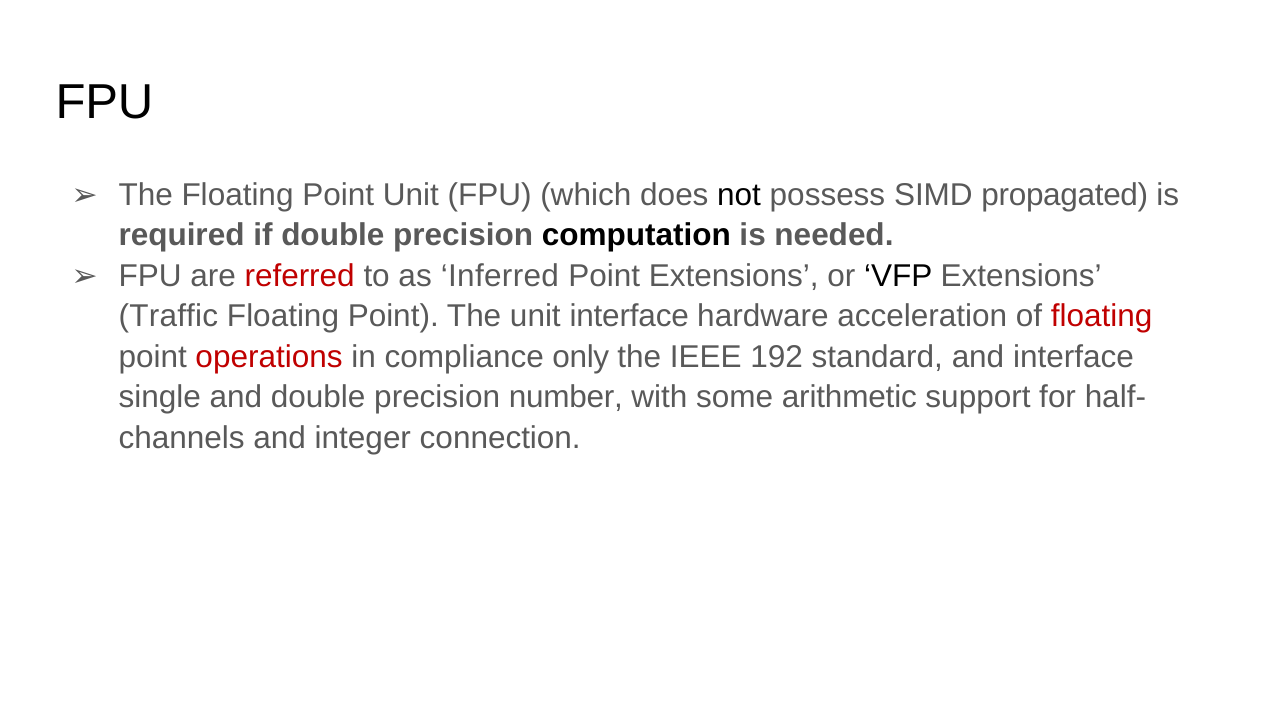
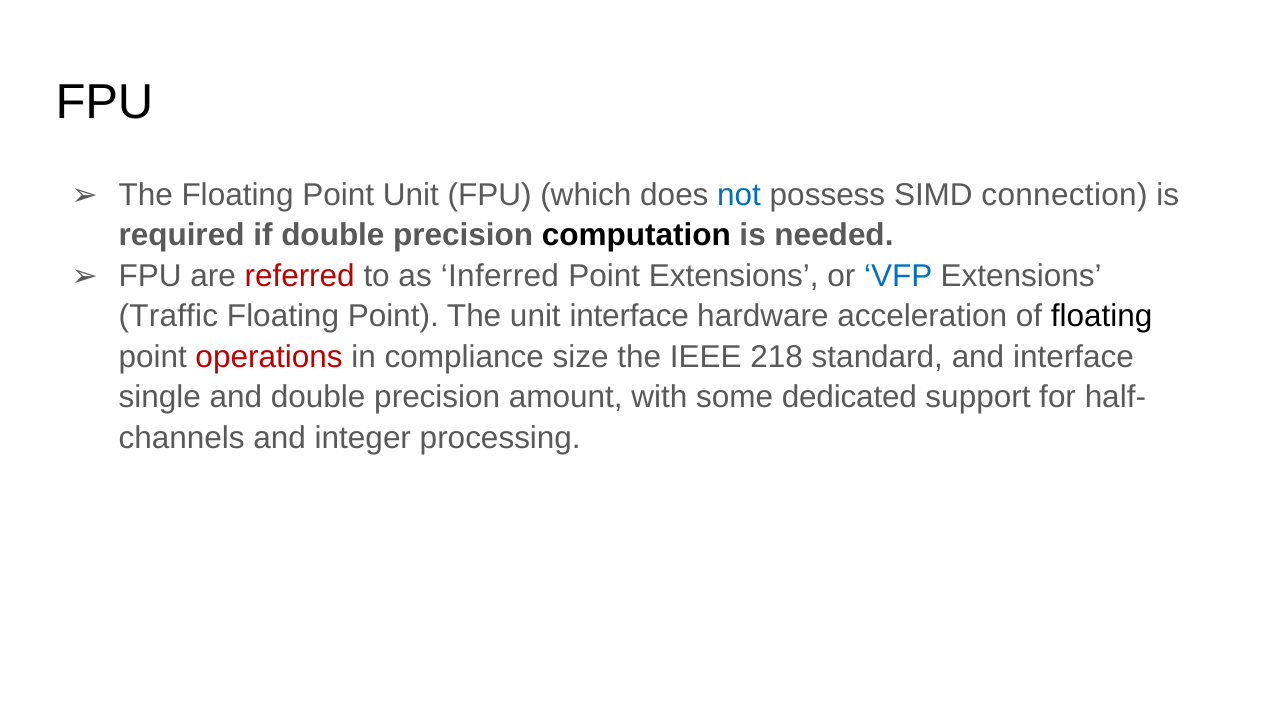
not colour: black -> blue (739, 195)
propagated: propagated -> connection (1064, 195)
VFP colour: black -> blue (898, 276)
floating colour: red -> black (1102, 317)
only: only -> size (581, 357)
192: 192 -> 218 (777, 357)
number: number -> amount (566, 398)
arithmetic: arithmetic -> dedicated (849, 398)
connection: connection -> processing (500, 438)
